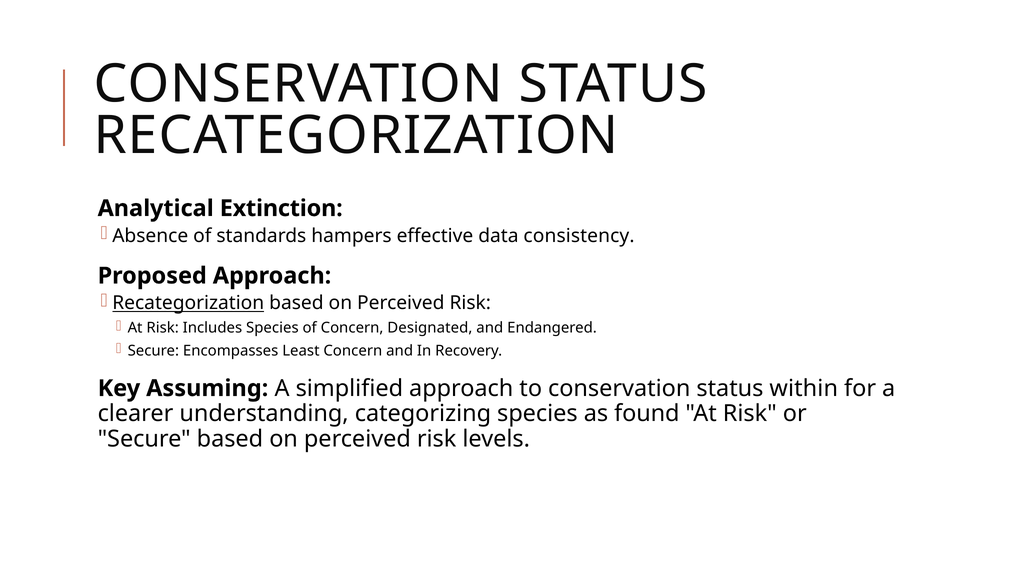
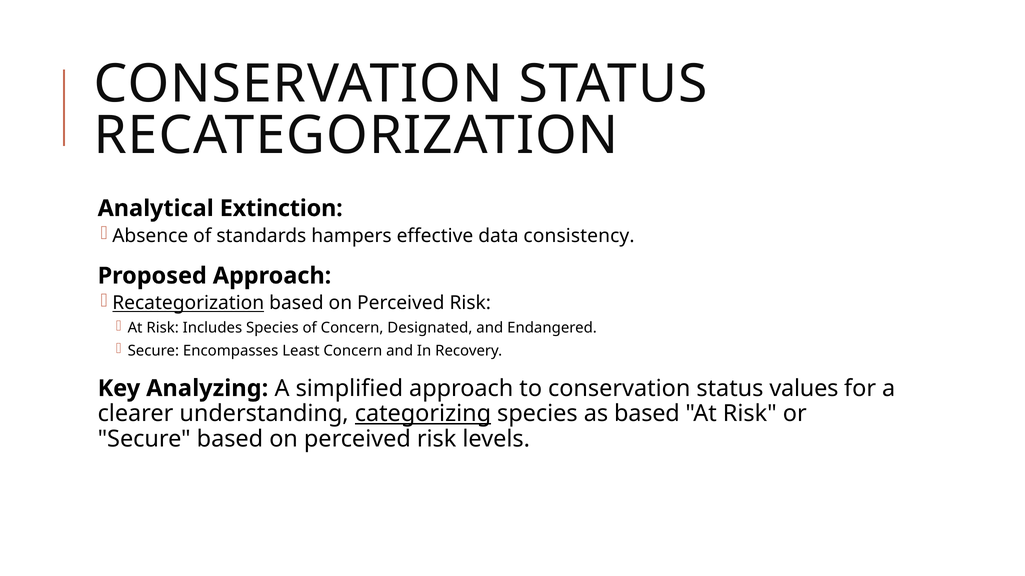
Assuming: Assuming -> Analyzing (207, 389)
within: within -> values (804, 389)
categorizing underline: none -> present (423, 414)
as found: found -> based (647, 414)
